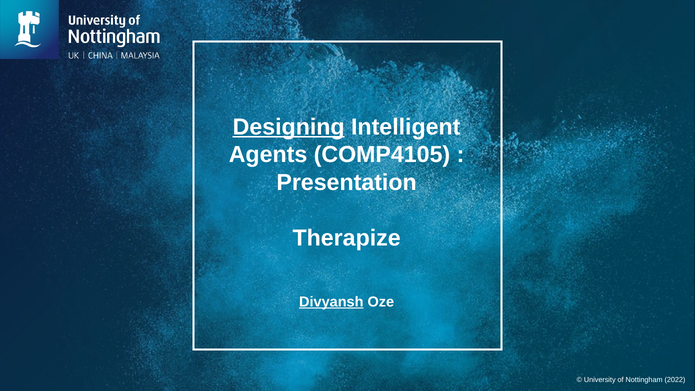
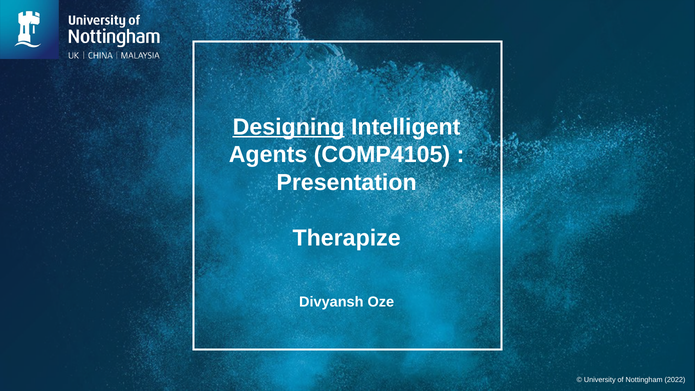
Divyansh underline: present -> none (331, 302)
